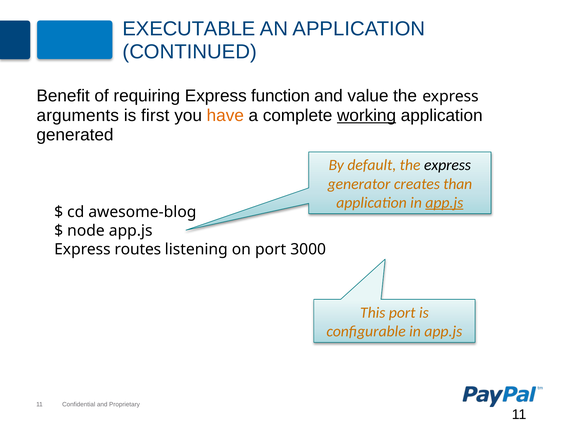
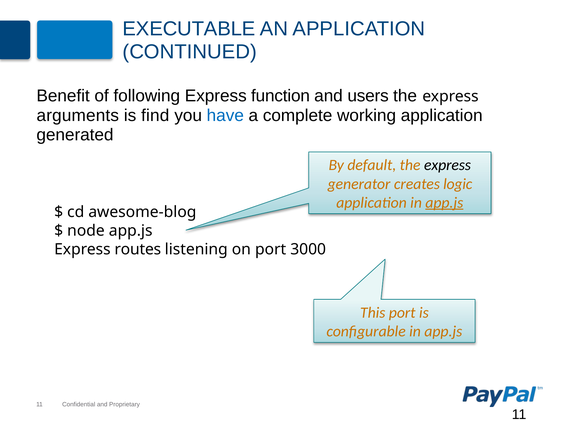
requiring: requiring -> following (147, 96)
value: value -> users (368, 96)
first: first -> find (155, 115)
have colour: orange -> blue (225, 115)
working underline: present -> none (367, 115)
than: than -> logic (458, 184)
